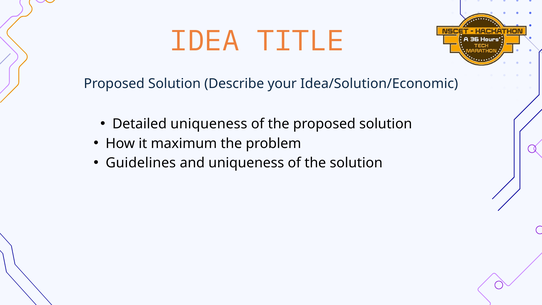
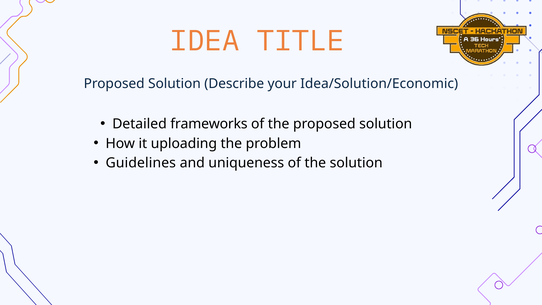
Detailed uniqueness: uniqueness -> frameworks (209, 124)
maximum: maximum -> uploading (184, 143)
